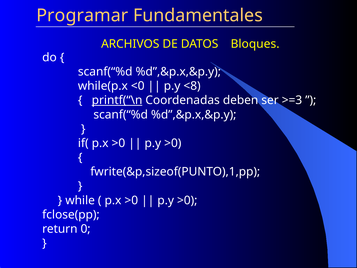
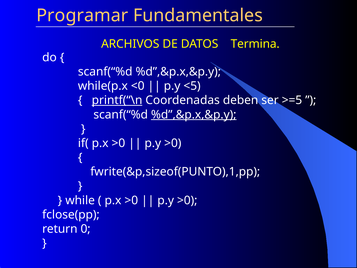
Bloques: Bloques -> Termina (255, 44)
<8: <8 -> <5 (192, 86)
>=3: >=3 -> >=5 (292, 100)
%d”,&p.x,&p.y underline: none -> present (194, 114)
